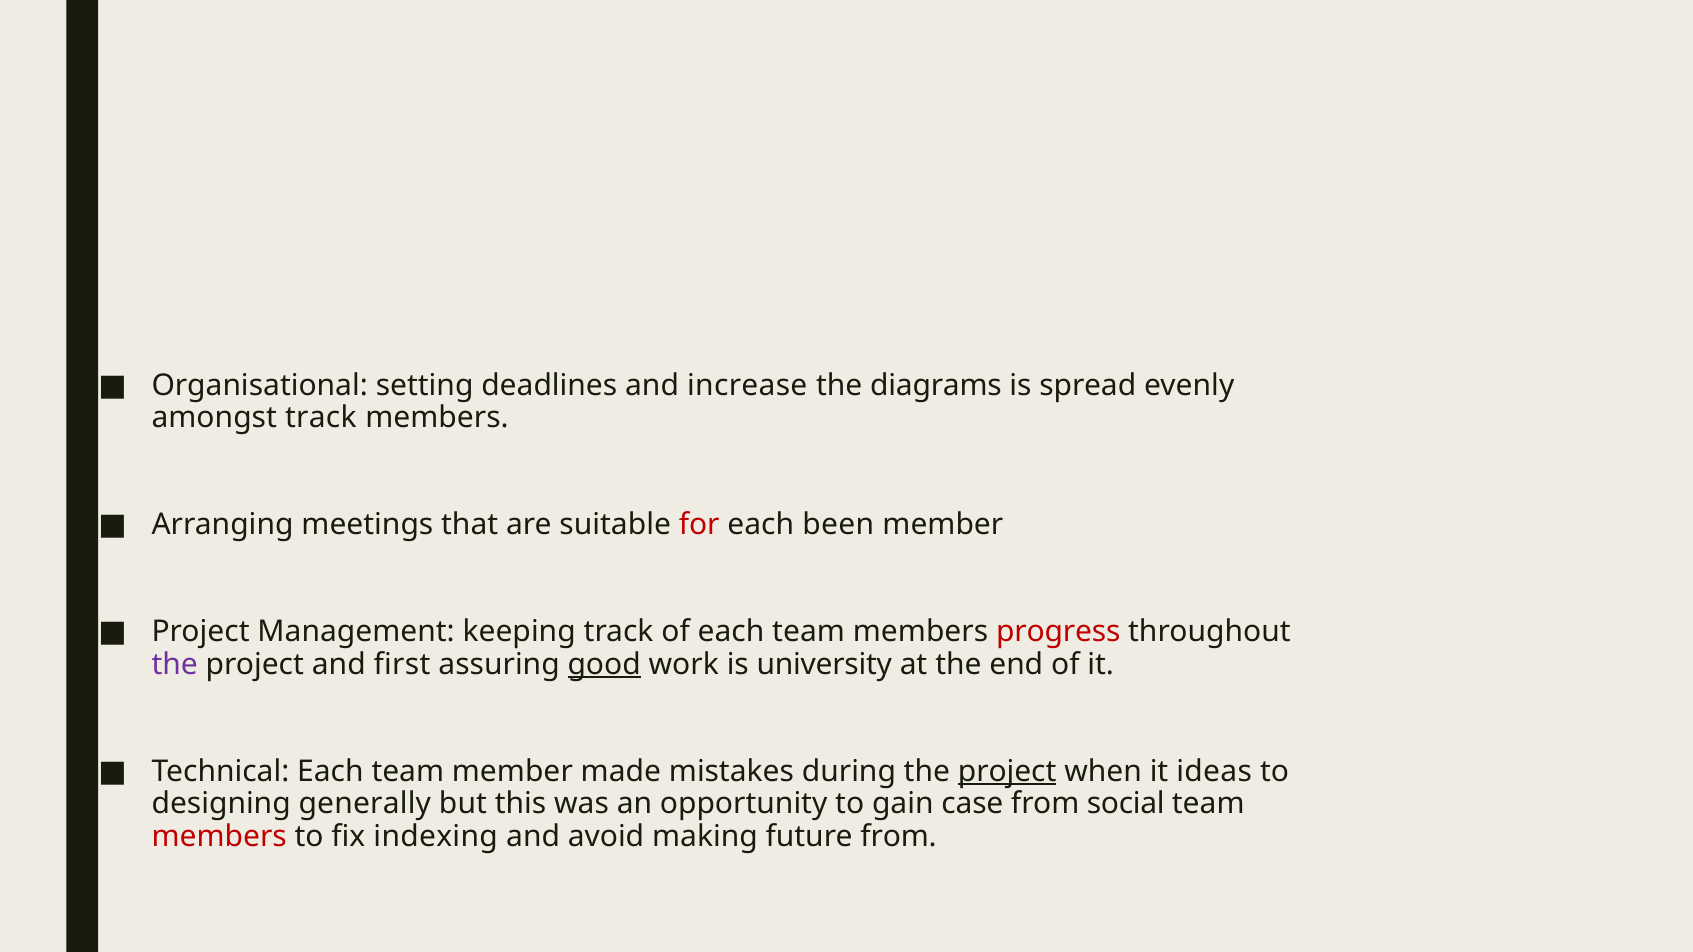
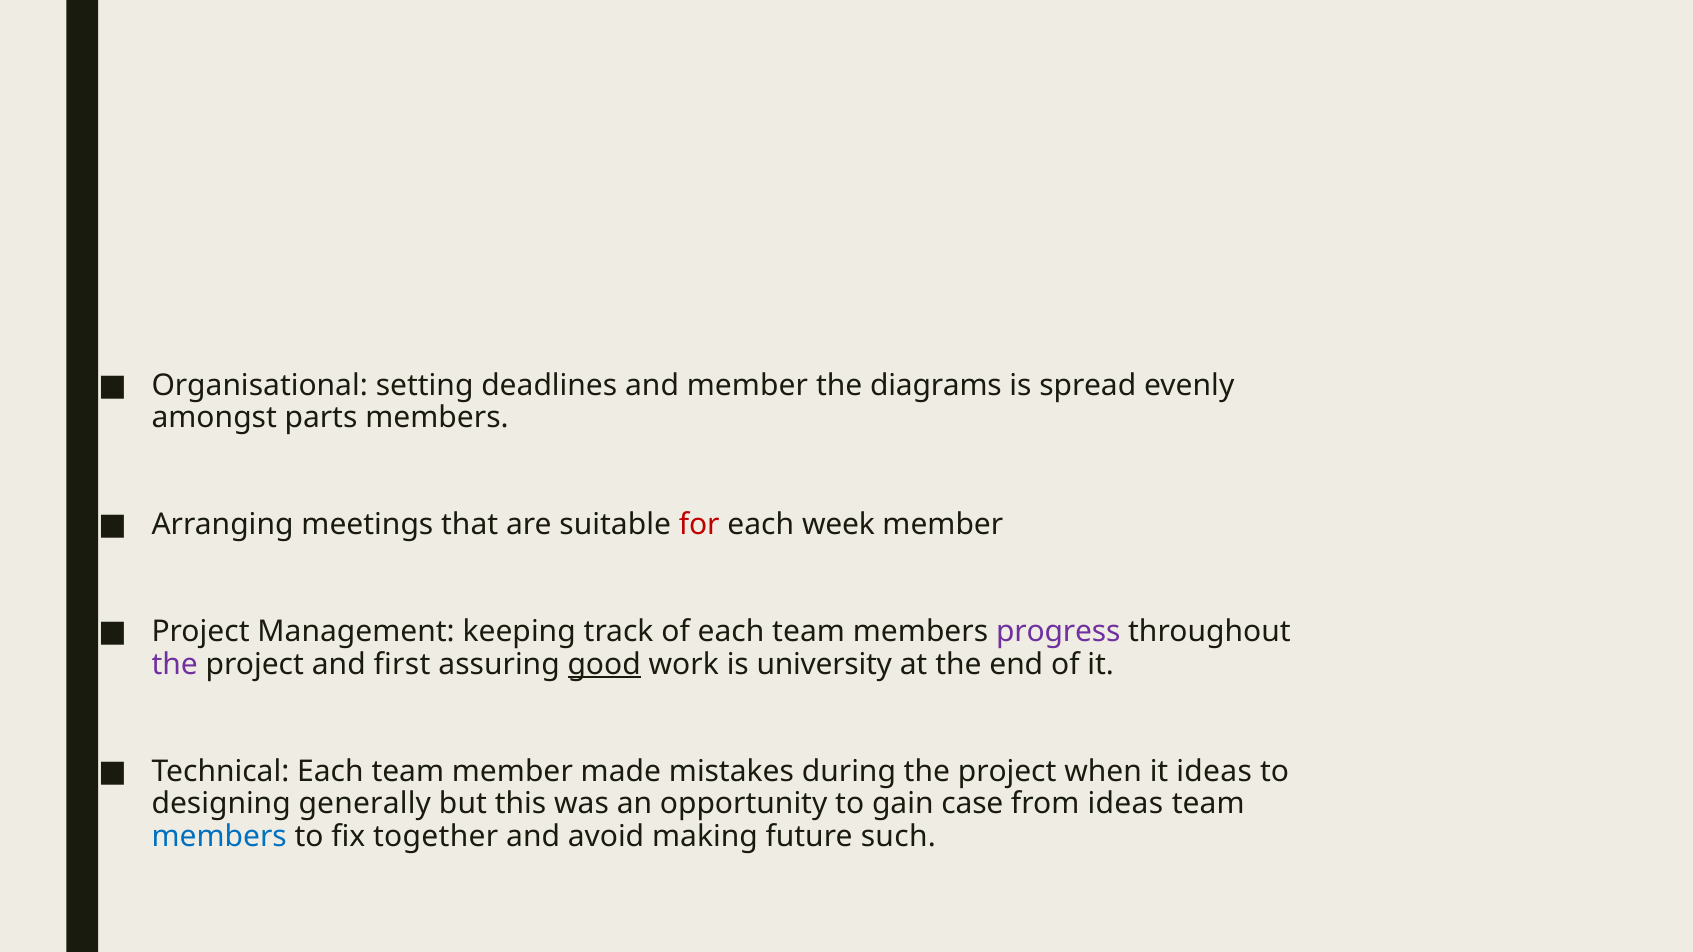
and increase: increase -> member (747, 385)
amongst track: track -> parts (321, 418)
been: been -> week (838, 525)
progress colour: red -> purple (1058, 632)
project underline: present -> none (1007, 772)
from social: social -> ideas (1125, 804)
members colour: red -> blue (219, 836)
indexing: indexing -> together (436, 836)
future from: from -> such (898, 836)
